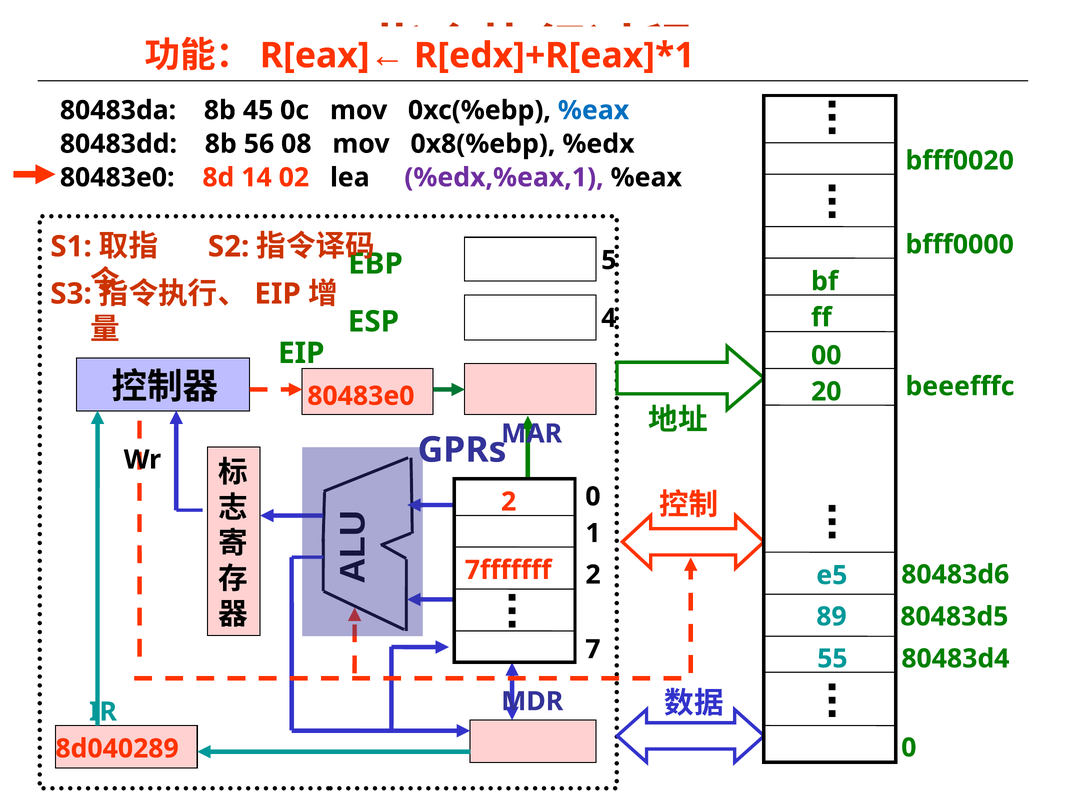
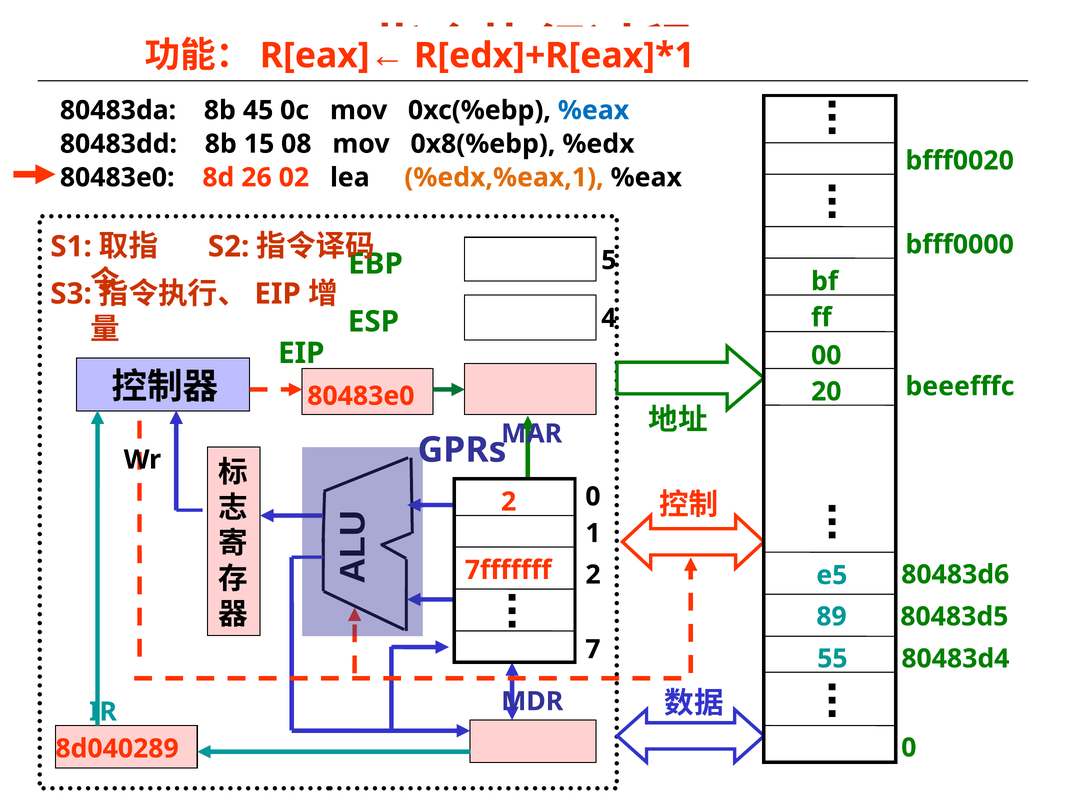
56: 56 -> 15 (259, 144)
14: 14 -> 26 (256, 177)
%edx,%eax,1 colour: purple -> orange (504, 177)
